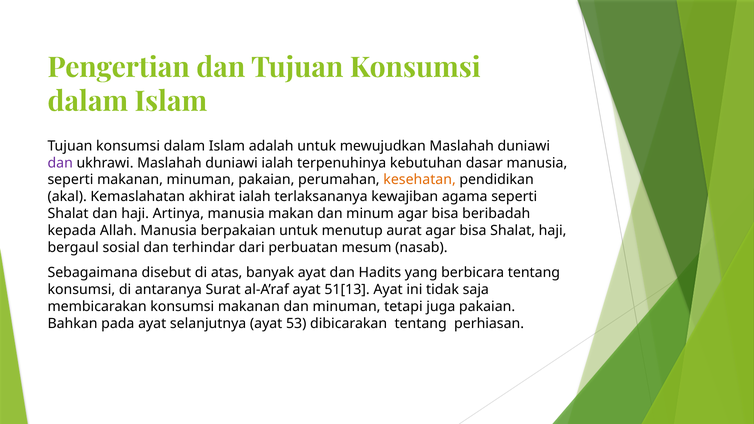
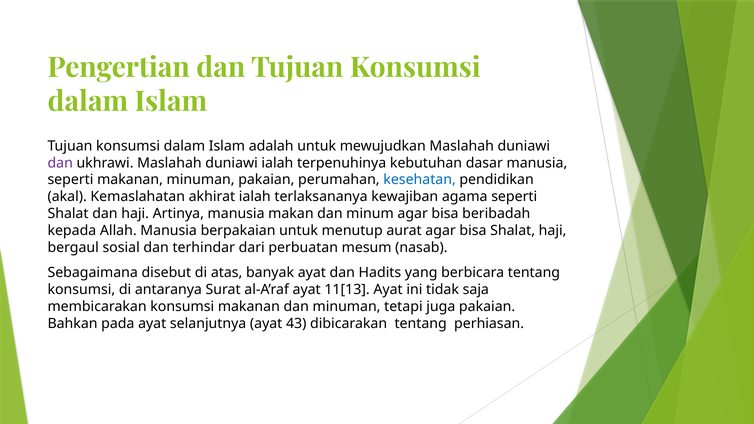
kesehatan colour: orange -> blue (420, 180)
51[13: 51[13 -> 11[13 (347, 290)
53: 53 -> 43 (296, 323)
